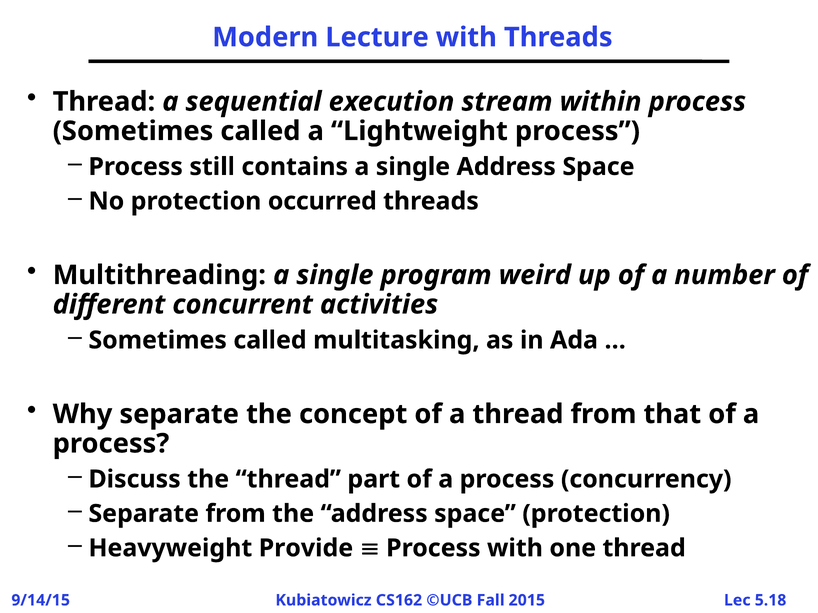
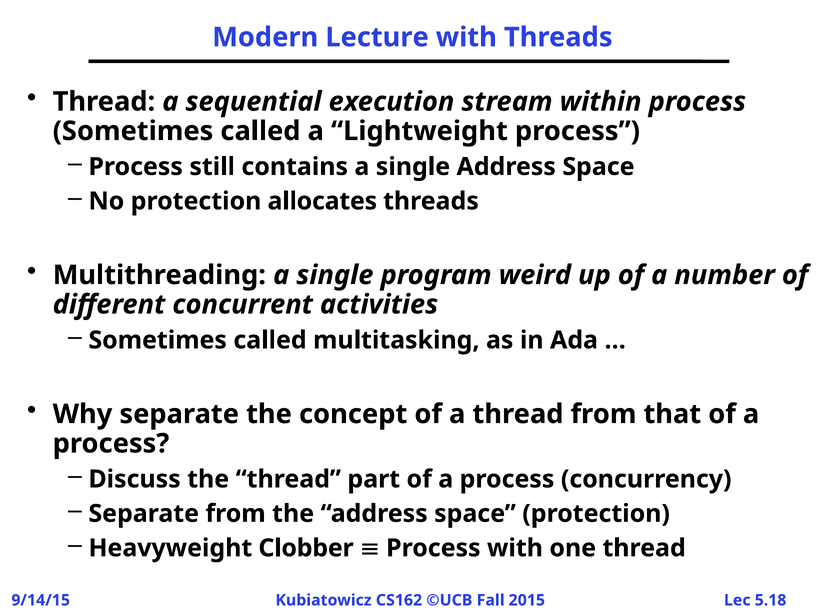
occurred: occurred -> allocates (322, 201)
Provide: Provide -> Clobber (306, 549)
